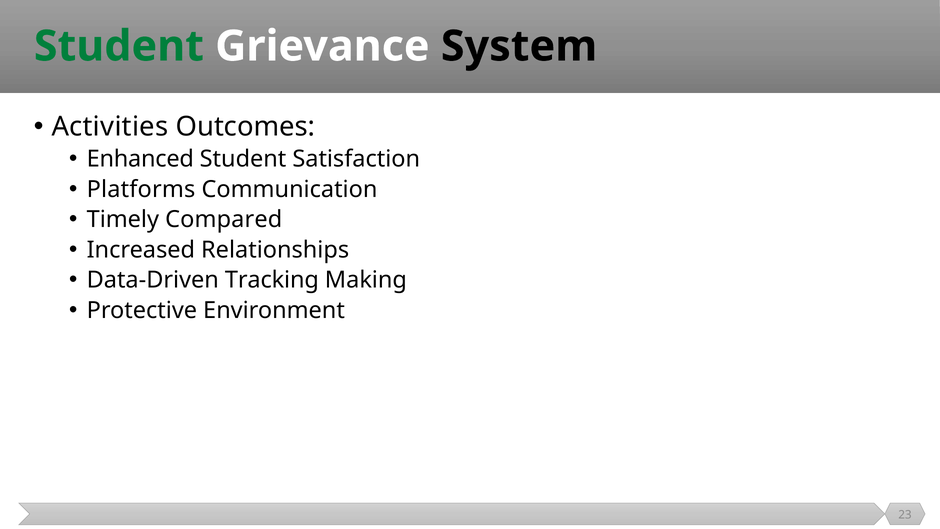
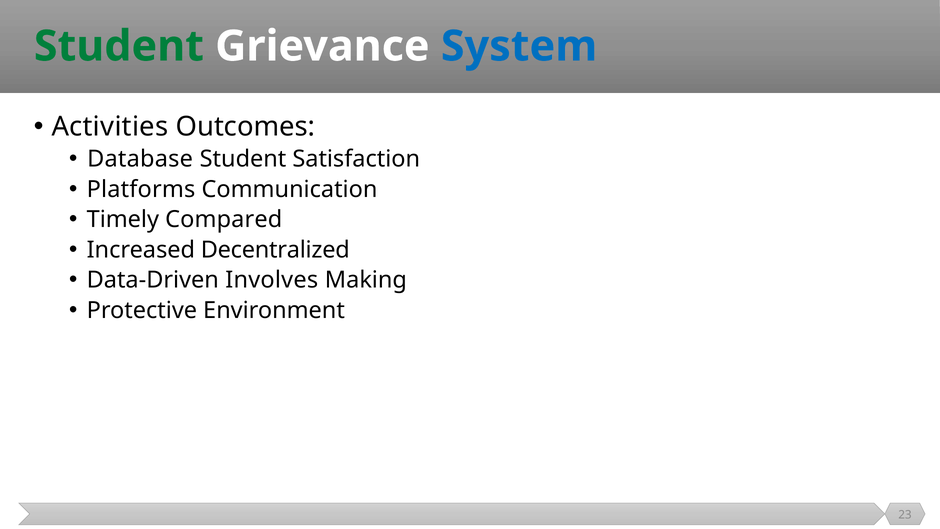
System colour: black -> blue (519, 46)
Enhanced: Enhanced -> Database (140, 159)
Relationships: Relationships -> Decentralized (275, 250)
Tracking: Tracking -> Involves (272, 280)
